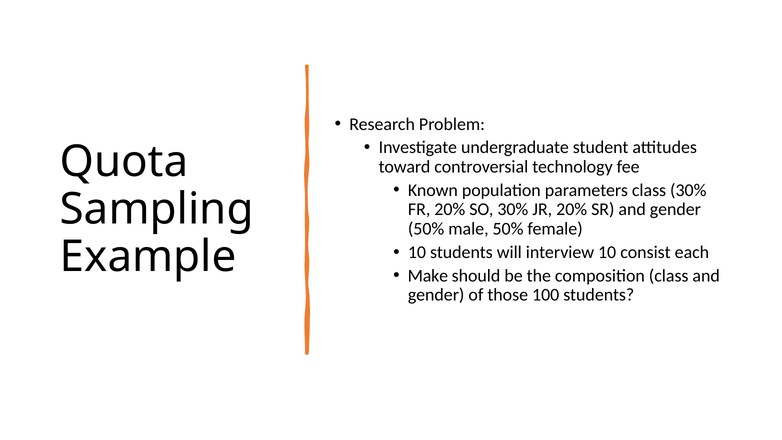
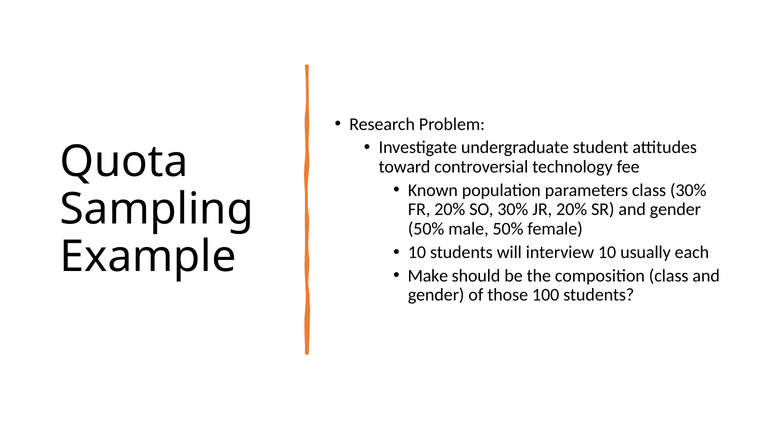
consist: consist -> usually (646, 252)
